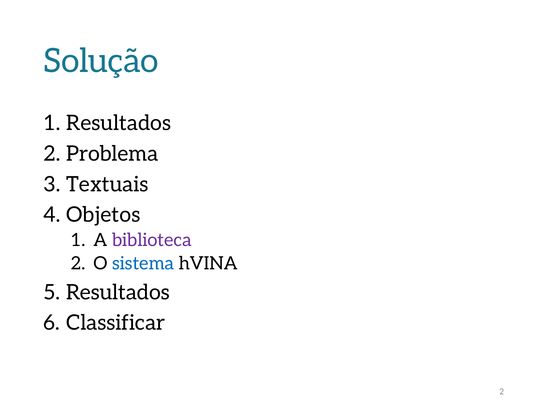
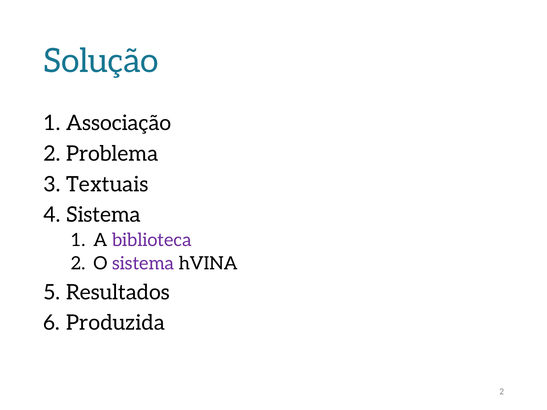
Resultados: Resultados -> Associação (119, 123)
Objetos: Objetos -> Sistema (103, 215)
sistema colour: blue -> purple (143, 264)
Classificar: Classificar -> Produzida (116, 323)
